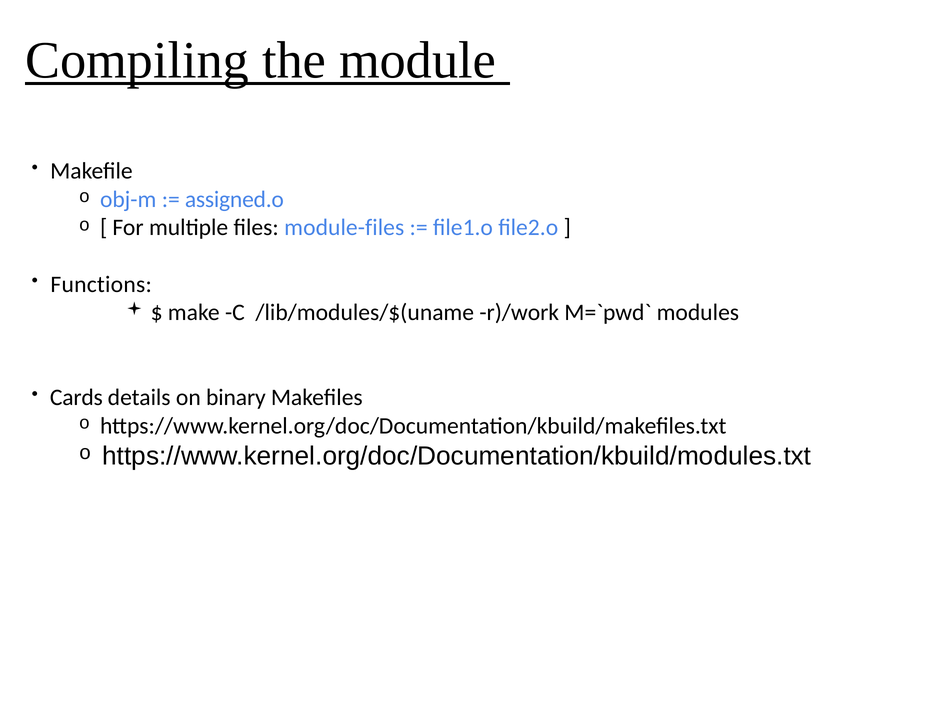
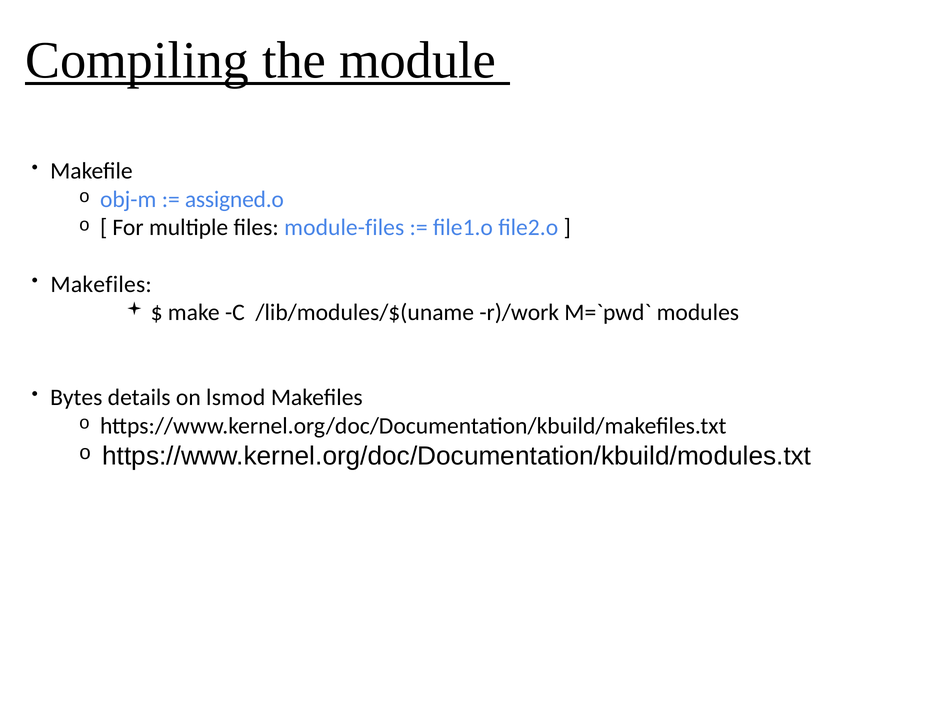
Functions: Functions -> Makefiles (101, 284)
Cards: Cards -> Bytes (76, 398)
binary: binary -> lsmod (236, 398)
